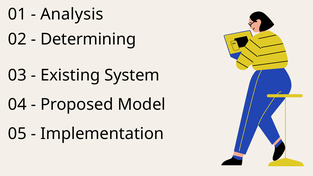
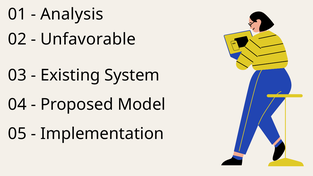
Determining: Determining -> Unfavorable (88, 39)
